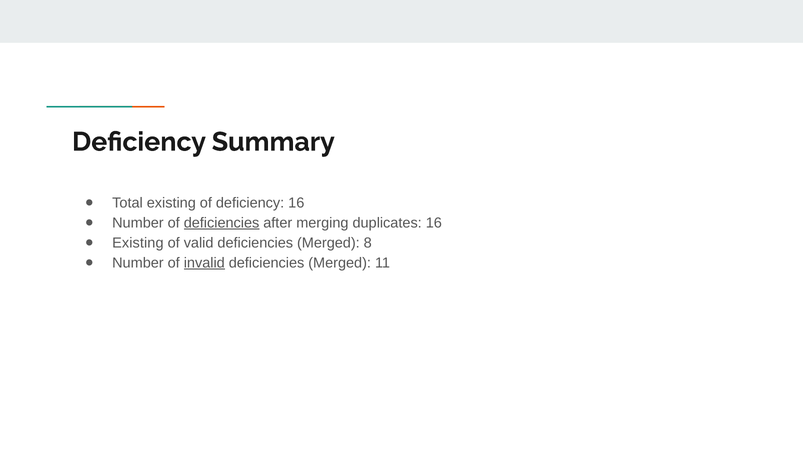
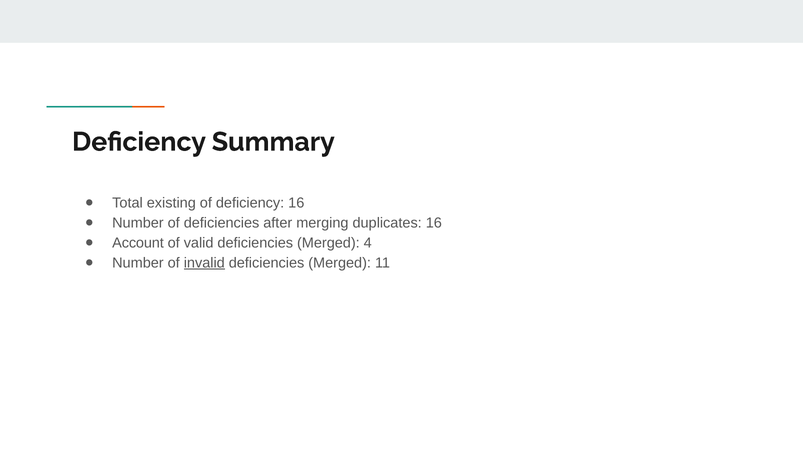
deficiencies underline: present -> none (222, 223)
Existing: Existing -> Account (138, 243)
8: 8 -> 4 (368, 243)
